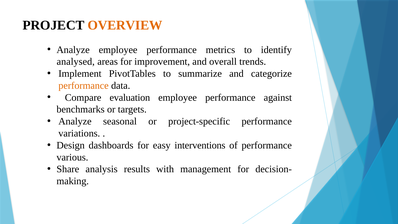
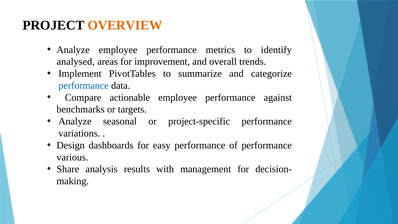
performance colour: orange -> blue (84, 86)
evaluation: evaluation -> actionable (130, 97)
easy interventions: interventions -> performance (200, 145)
